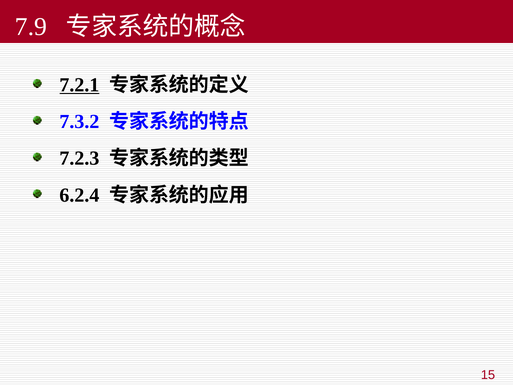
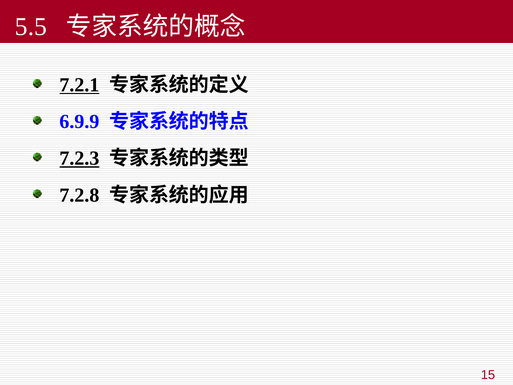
7.9: 7.9 -> 5.5 (31, 27)
7.3.2: 7.3.2 -> 6.9.9 (80, 122)
7.2.3 underline: none -> present (80, 158)
6.2.4: 6.2.4 -> 7.2.8 (80, 195)
